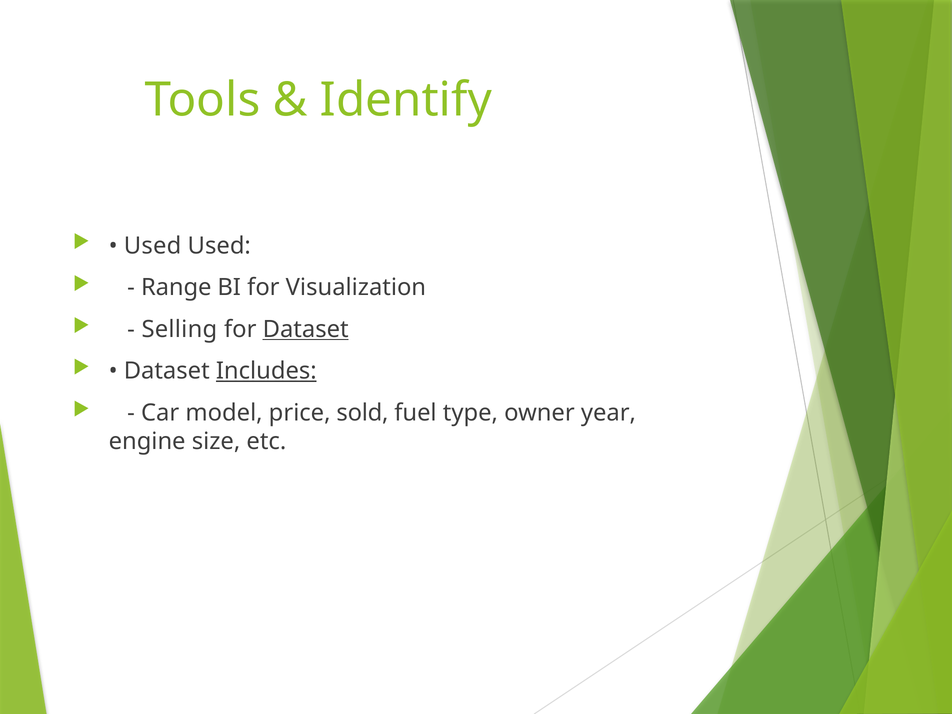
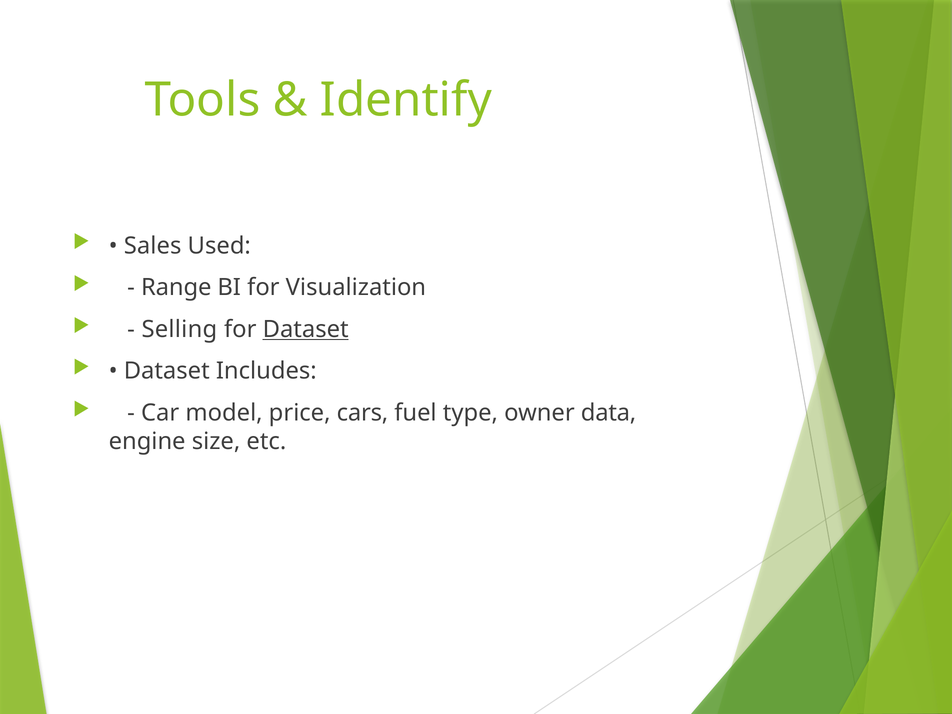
Used: Used -> Sales (153, 246)
Includes underline: present -> none (266, 371)
sold: sold -> cars (362, 413)
year: year -> data (609, 413)
